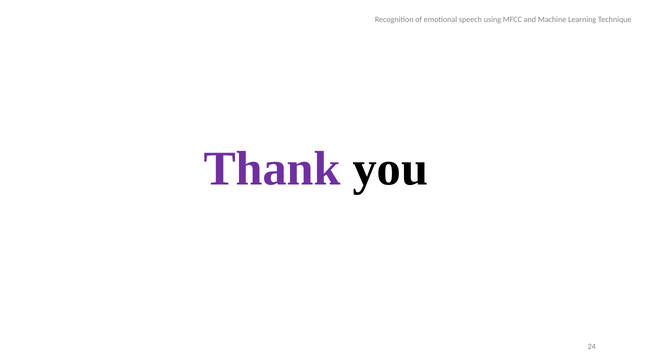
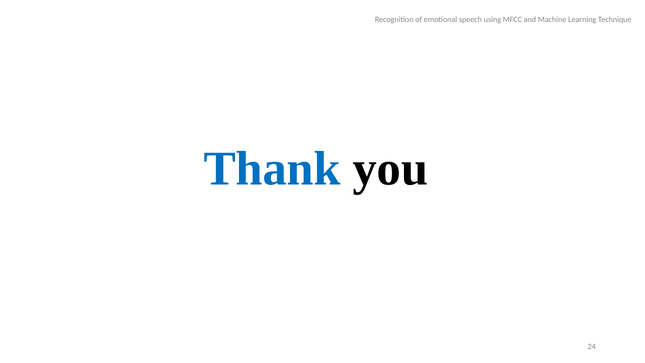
Thank colour: purple -> blue (272, 169)
